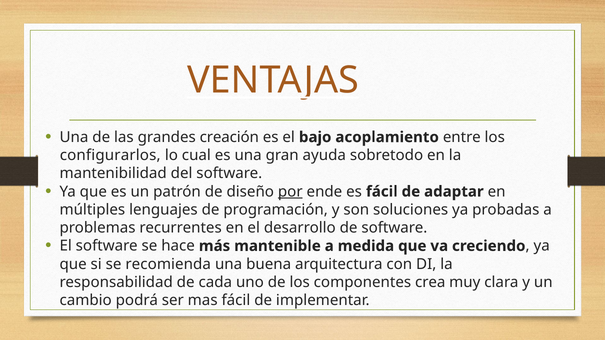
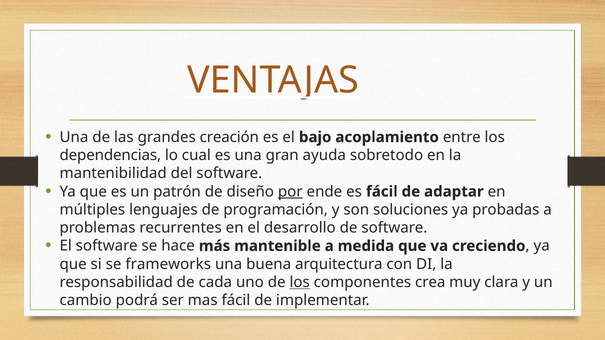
configurarlos: configurarlos -> dependencias (110, 155)
recomienda: recomienda -> frameworks (168, 264)
los underline: none -> present (300, 282)
